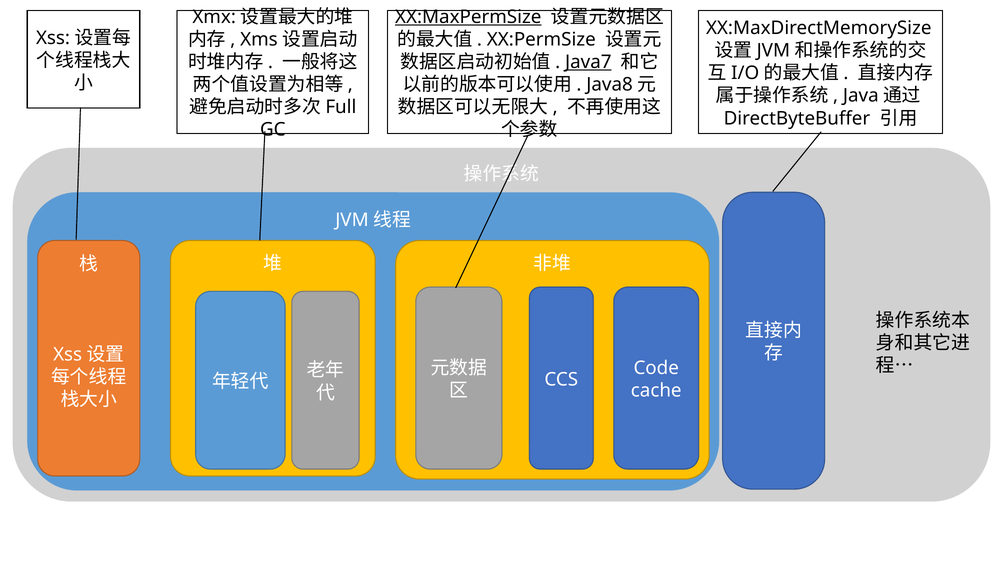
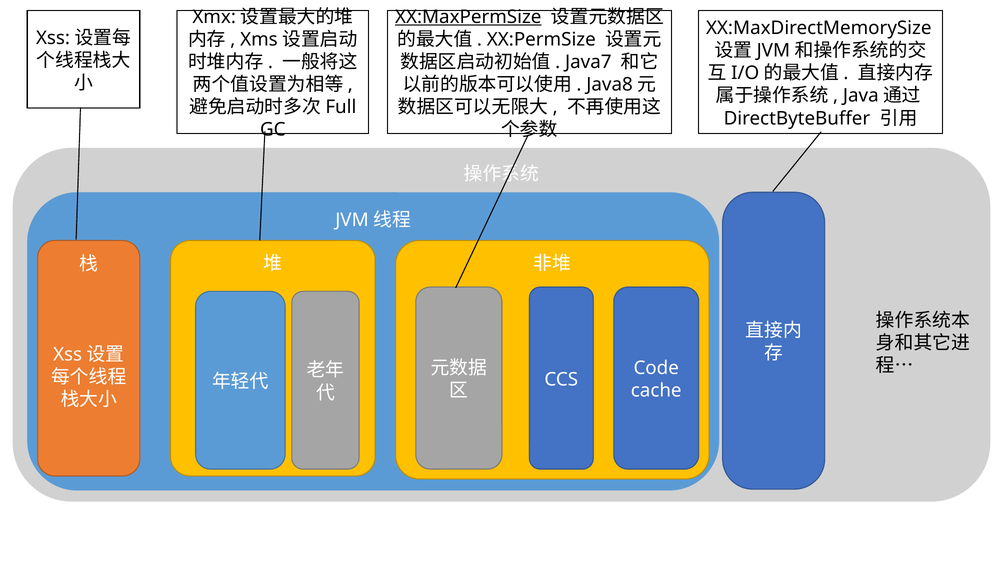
Java7 underline: present -> none (588, 62)
